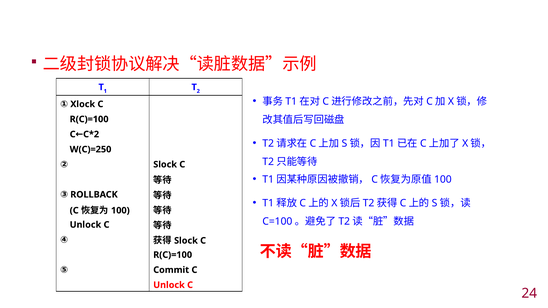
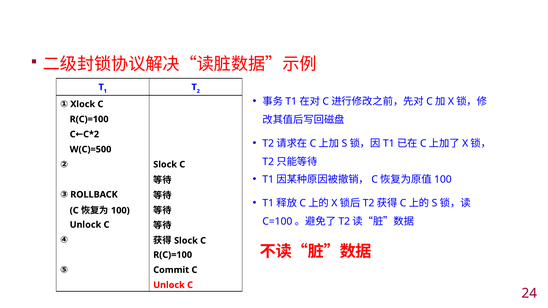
W(C)=250: W(C)=250 -> W(C)=500 (91, 149)
